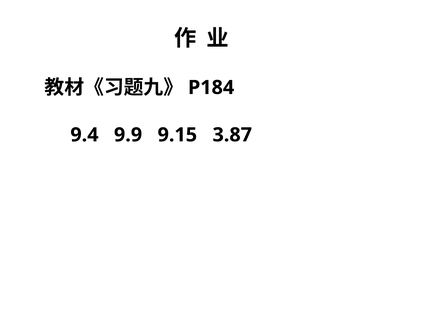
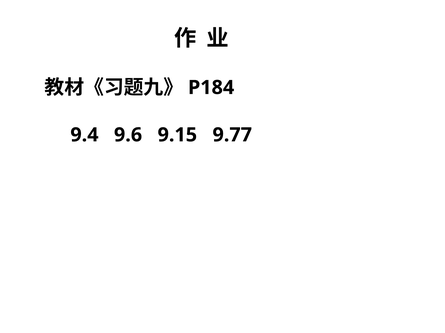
9.9: 9.9 -> 9.6 (128, 135)
3.87: 3.87 -> 9.77 (232, 135)
